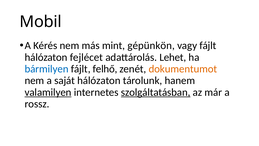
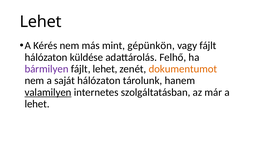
Mobil: Mobil -> Lehet (41, 22)
fejlécet: fejlécet -> küldése (86, 57)
Lehet: Lehet -> Felhő (173, 57)
bármilyen colour: blue -> purple (47, 69)
fájlt felhő: felhő -> lehet (105, 69)
szolgáltatásban underline: present -> none (156, 92)
rossz: rossz -> lehet (37, 104)
